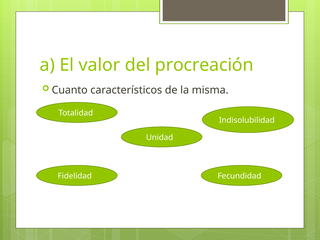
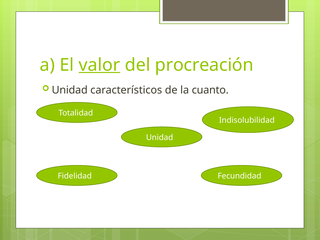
valor underline: none -> present (99, 65)
Cuanto: Cuanto -> Unidad (70, 90)
misma: misma -> cuanto (210, 90)
